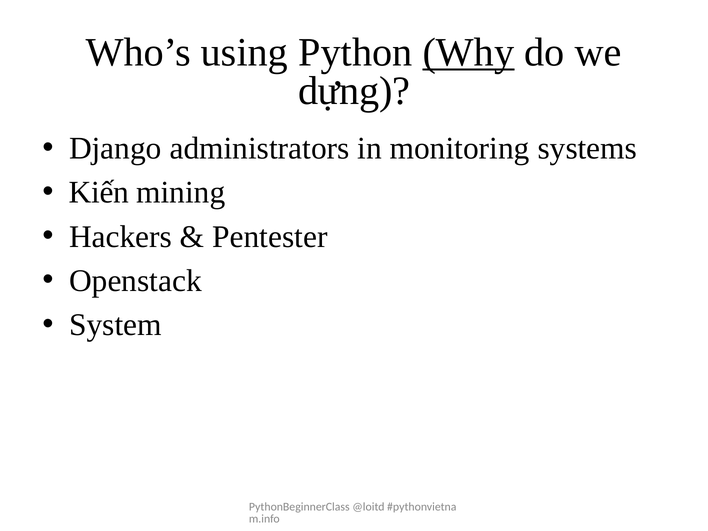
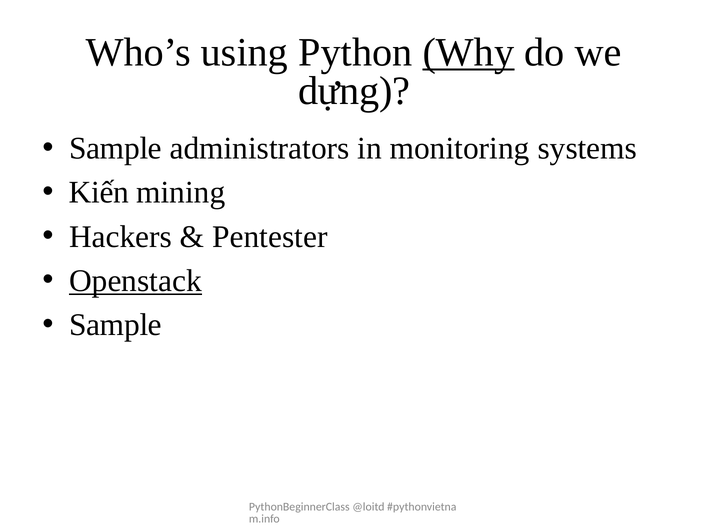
Django: Django -> Sample (115, 149)
Openstack underline: none -> present (135, 281)
System: System -> Sample (115, 325)
